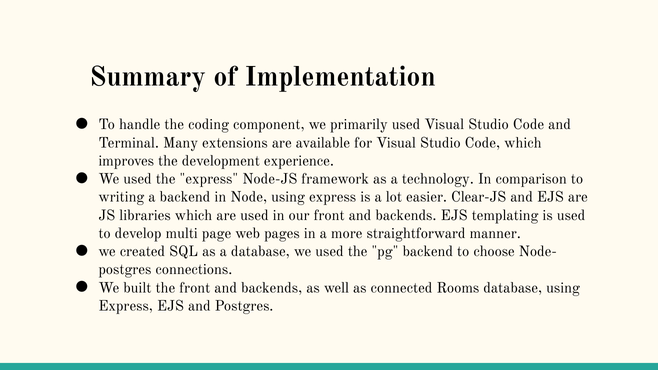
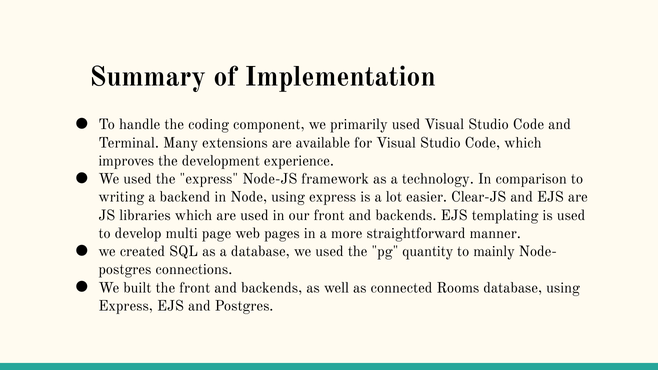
pg backend: backend -> quantity (428, 252)
choose: choose -> mainly (494, 252)
